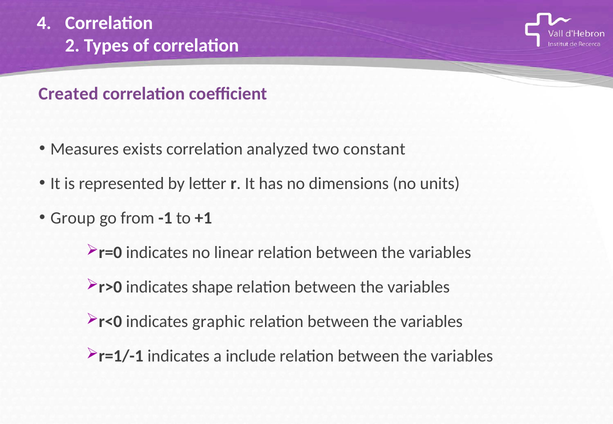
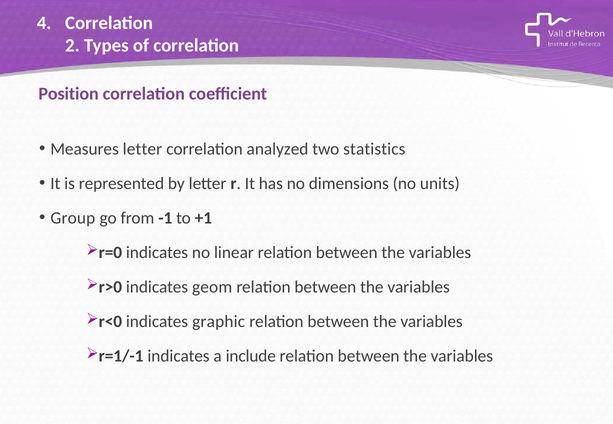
Created: Created -> Position (69, 94)
Measures exists: exists -> letter (142, 149)
constant: constant -> statistics (374, 149)
shape: shape -> geom (212, 287)
